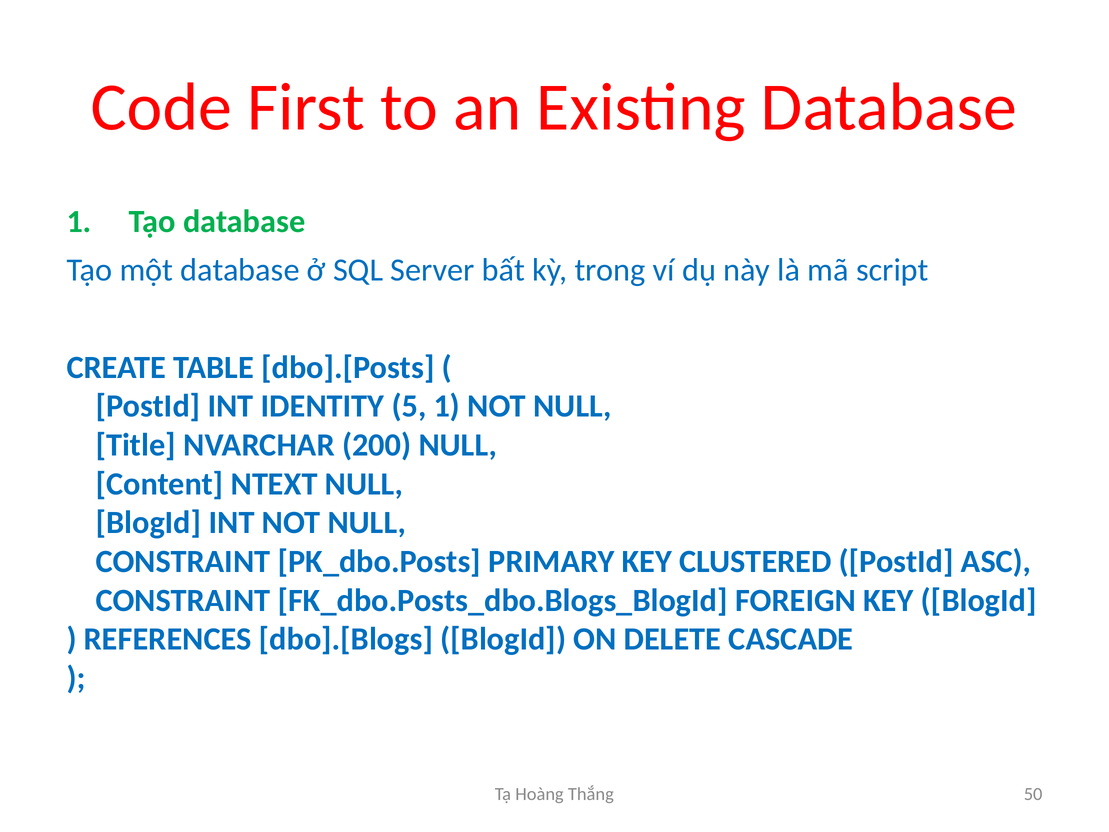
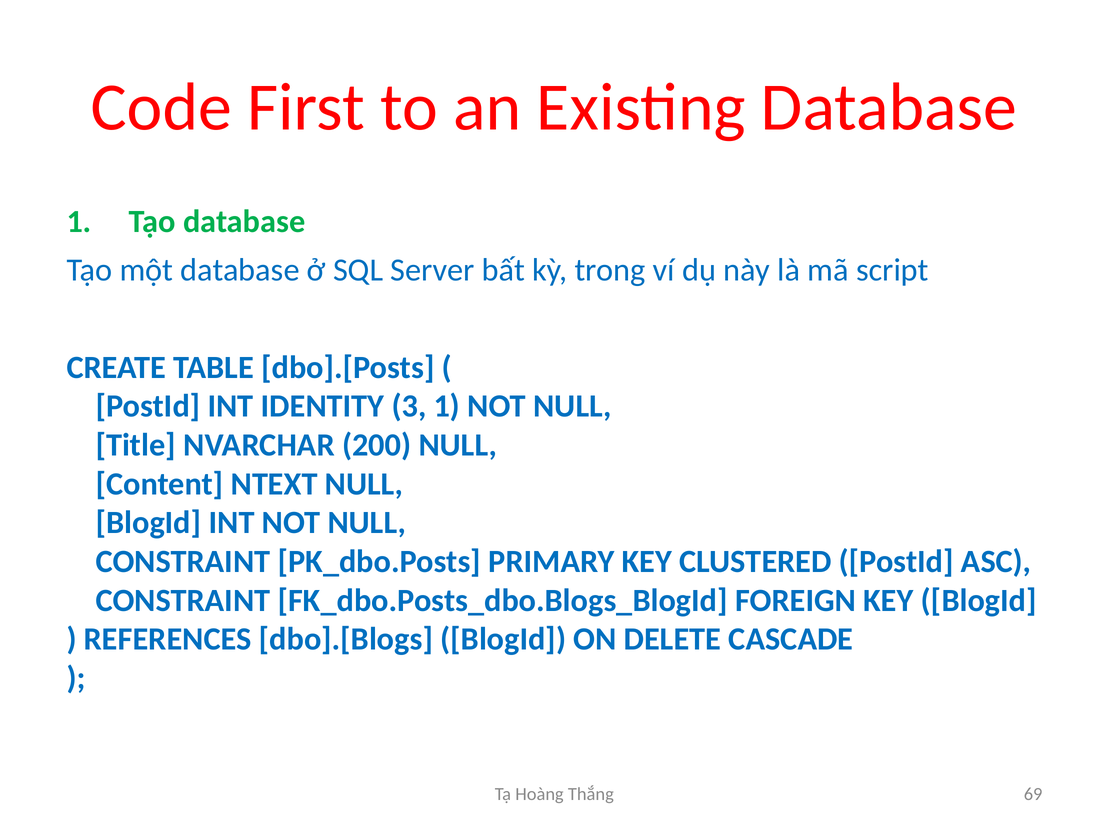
5: 5 -> 3 (409, 406)
50: 50 -> 69 (1033, 794)
